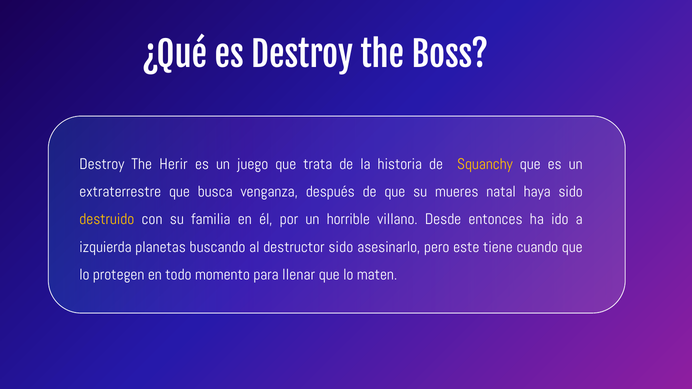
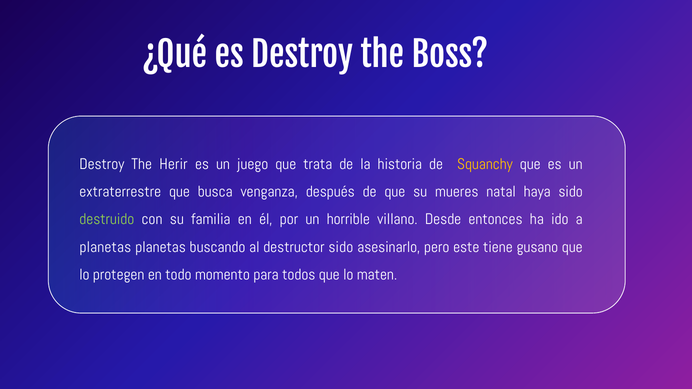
destruido colour: yellow -> light green (107, 220)
izquierda: izquierda -> planetas (105, 247)
cuando: cuando -> gusano (537, 247)
llenar: llenar -> todos (299, 275)
